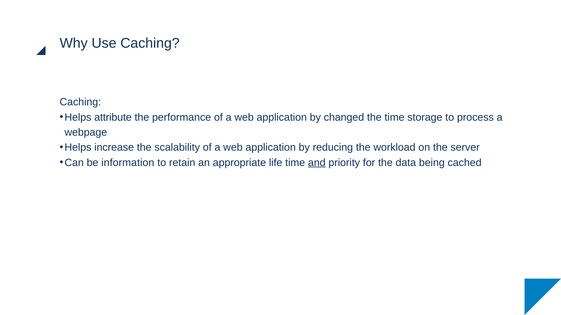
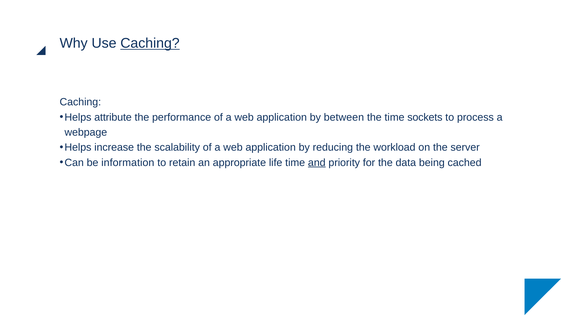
Caching underline: none -> present (150, 43)
changed: changed -> between (344, 117)
storage: storage -> sockets (425, 117)
